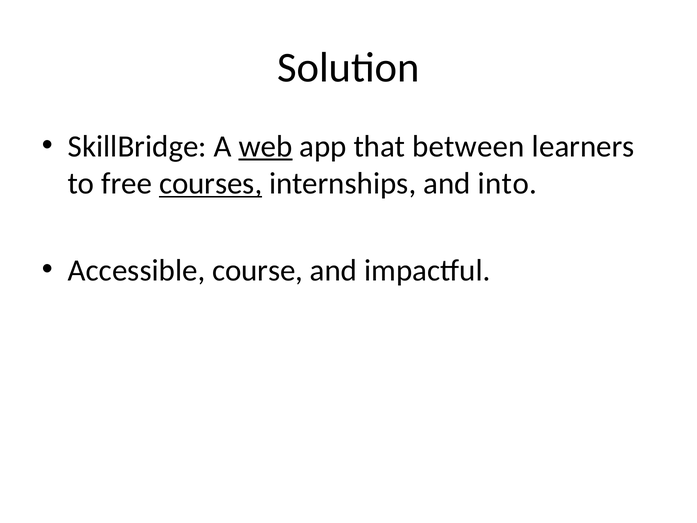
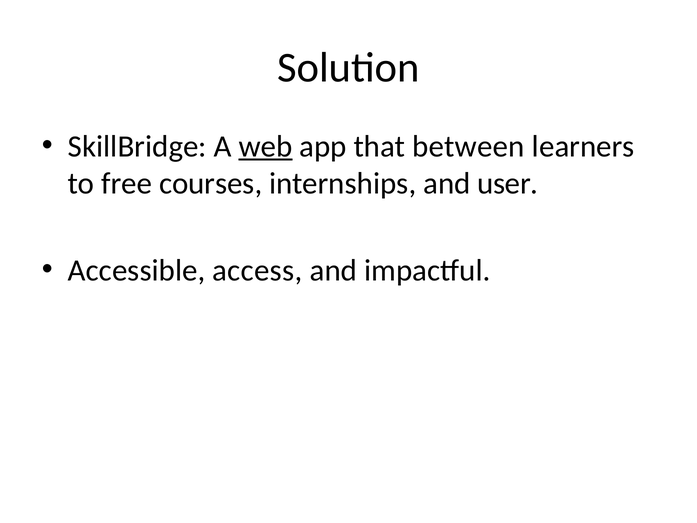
courses underline: present -> none (211, 183)
into: into -> user (508, 183)
course: course -> access (257, 270)
